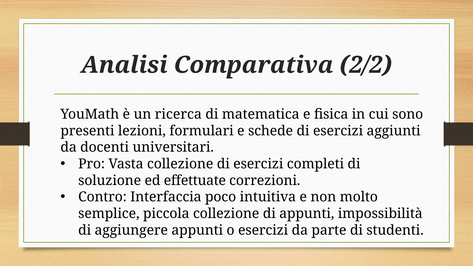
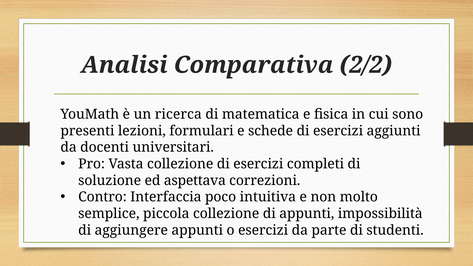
effettuate: effettuate -> aspettava (195, 181)
